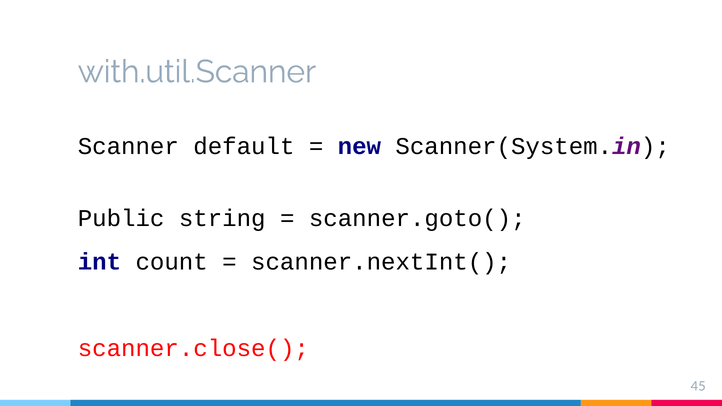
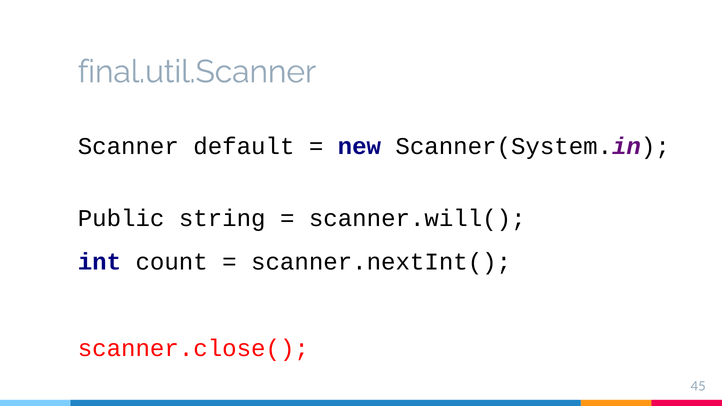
with.util.Scanner: with.util.Scanner -> final.util.Scanner (197, 72)
scanner.goto(: scanner.goto( -> scanner.will( (417, 218)
